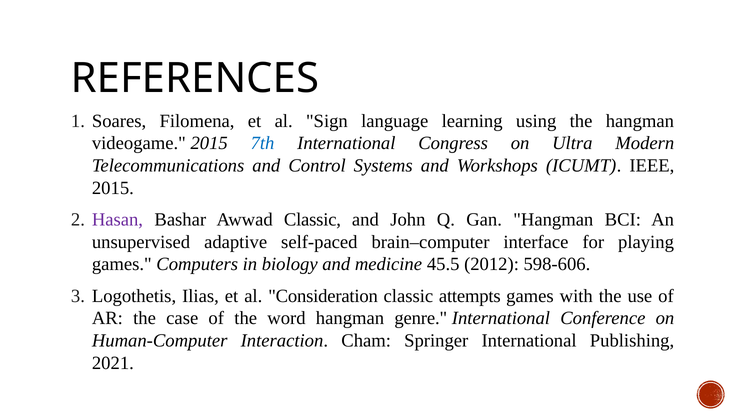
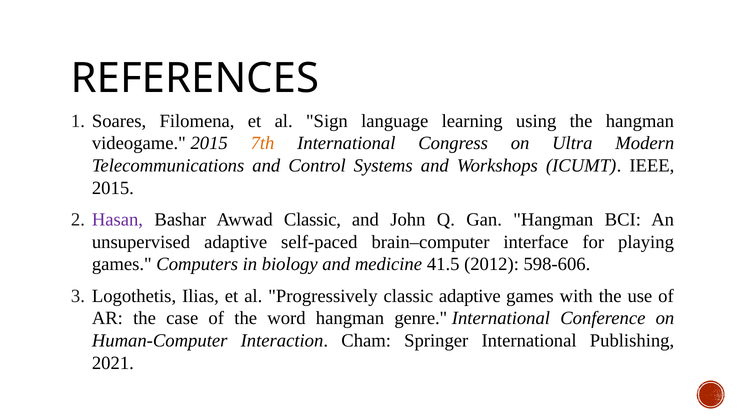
7th colour: blue -> orange (263, 143)
45.5: 45.5 -> 41.5 (443, 264)
Consideration: Consideration -> Progressively (323, 296)
classic attempts: attempts -> adaptive (470, 296)
